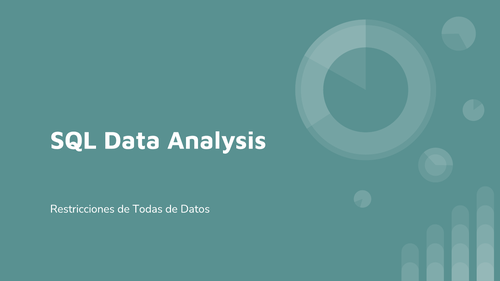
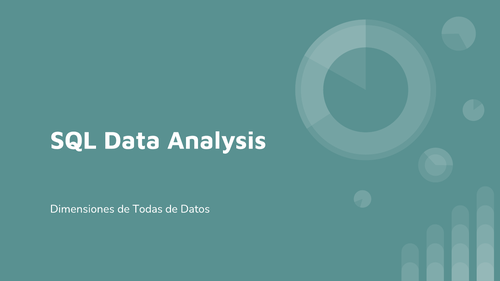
Restricciones: Restricciones -> Dimensiones (82, 209)
